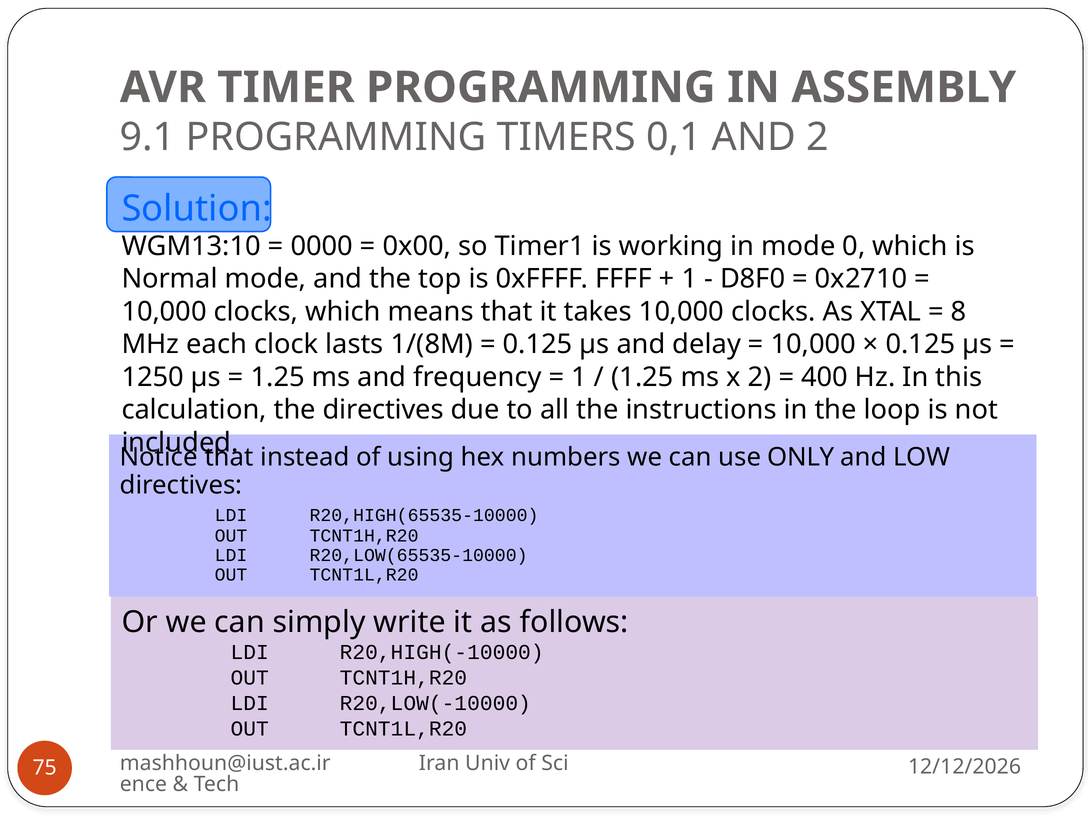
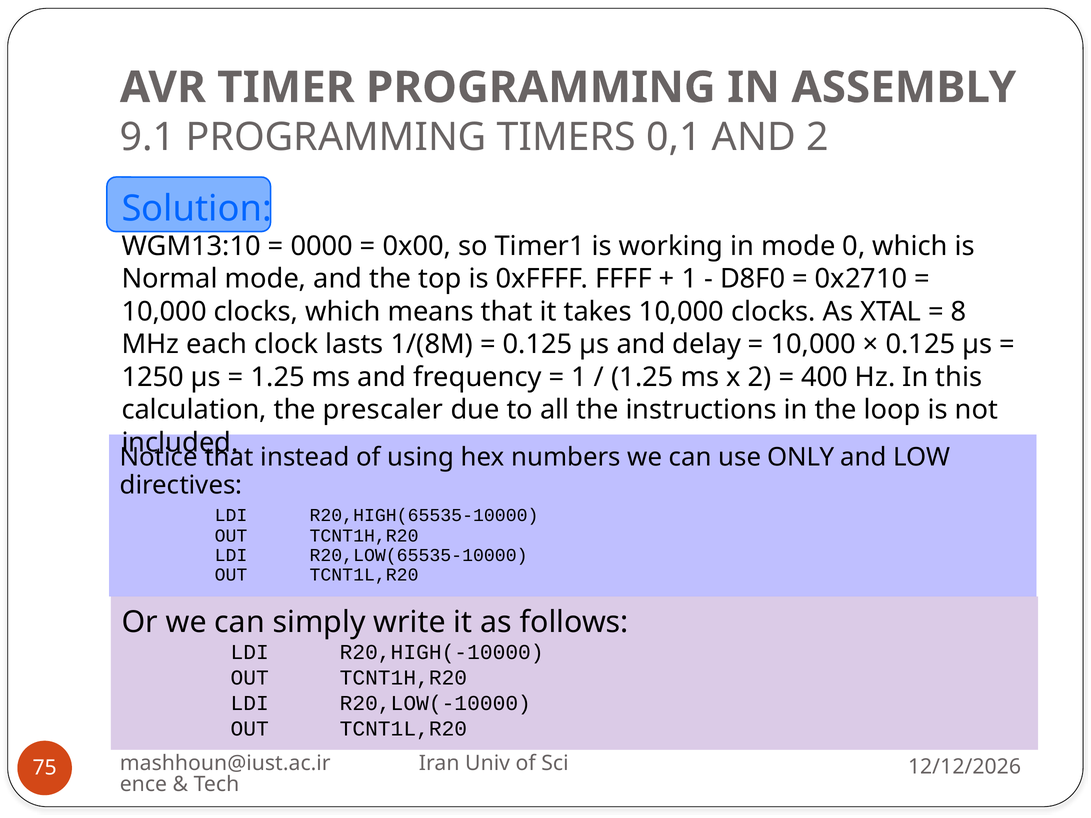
the directives: directives -> prescaler (383, 410)
